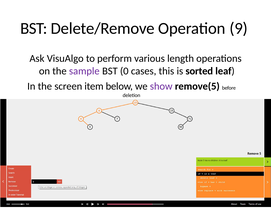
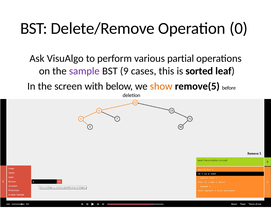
9: 9 -> 0 (239, 28)
length: length -> partial (181, 58)
0: 0 -> 9 (124, 71)
item: item -> with (94, 86)
show colour: purple -> orange (161, 86)
